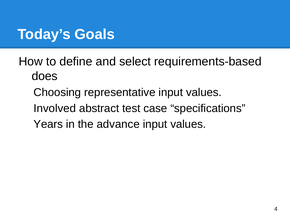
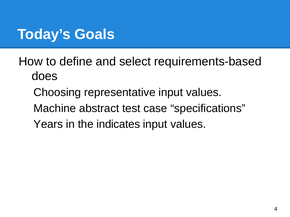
Involved: Involved -> Machine (55, 109)
advance: advance -> indicates (118, 125)
